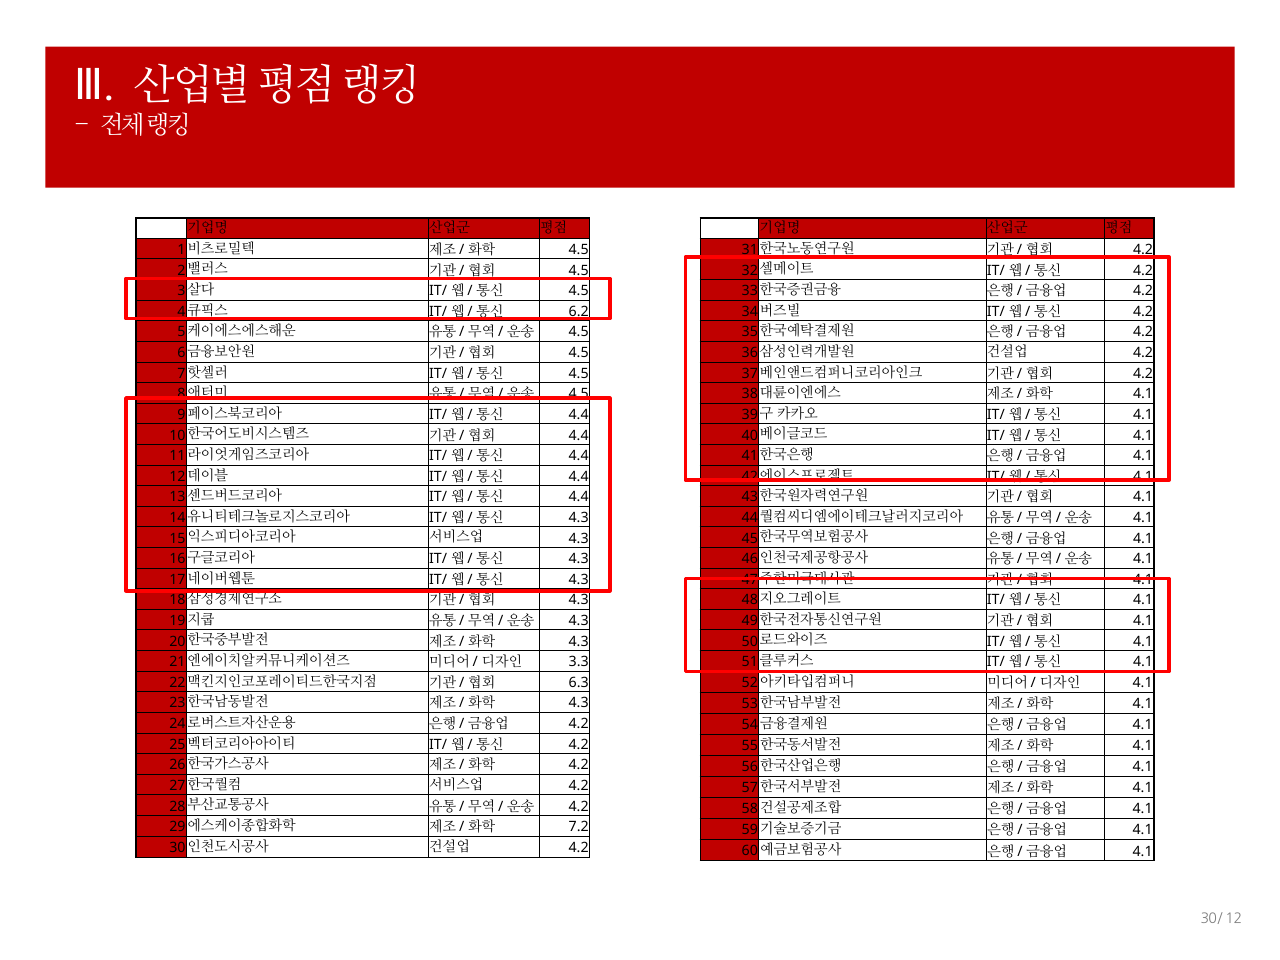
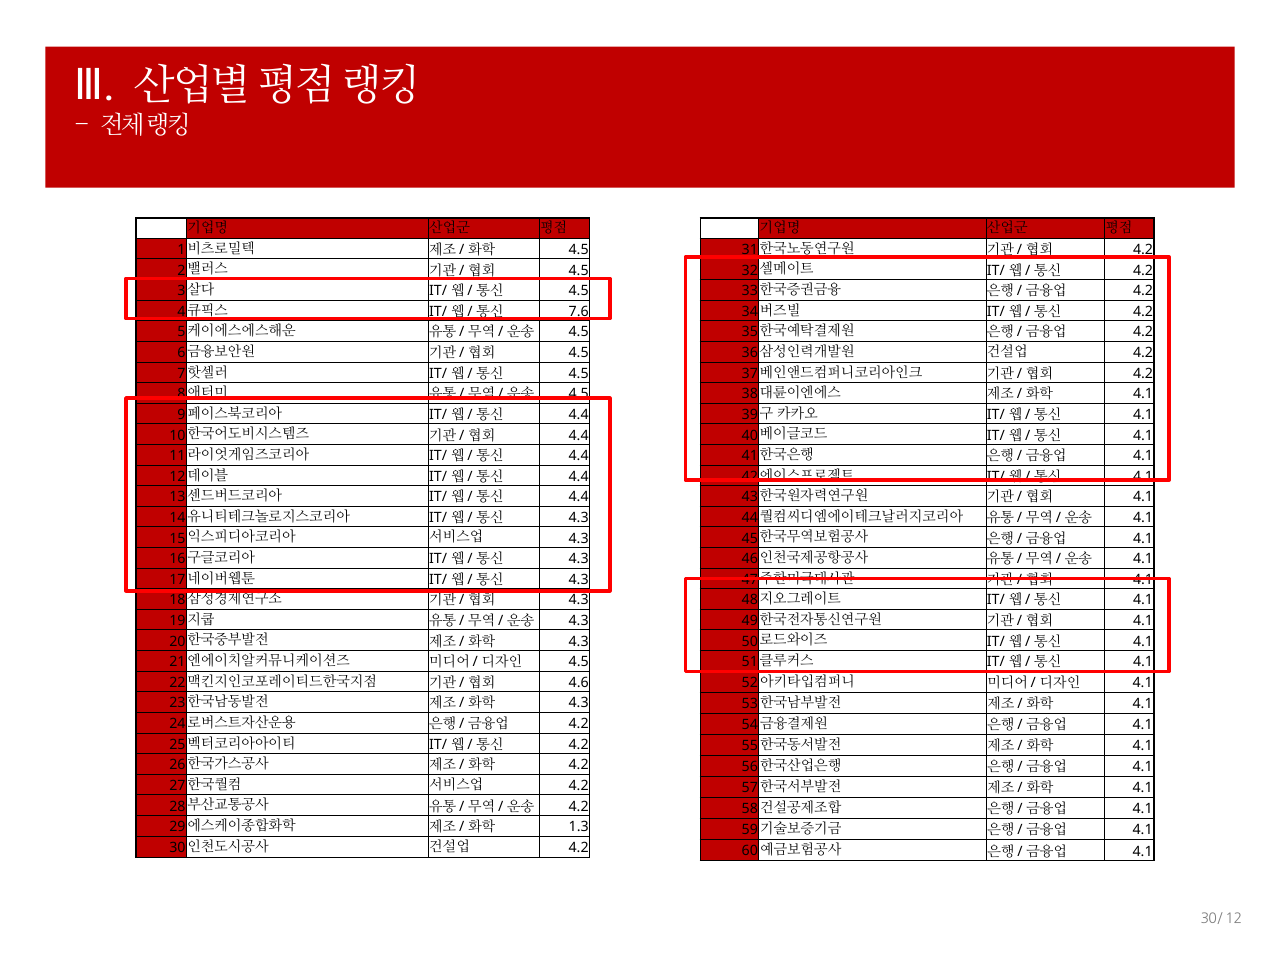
6.2: 6.2 -> 7.6 (579, 312)
3.3: 3.3 -> 4.5 (579, 662)
6.3: 6.3 -> 4.6 (579, 683)
7.2: 7.2 -> 1.3 (579, 827)
